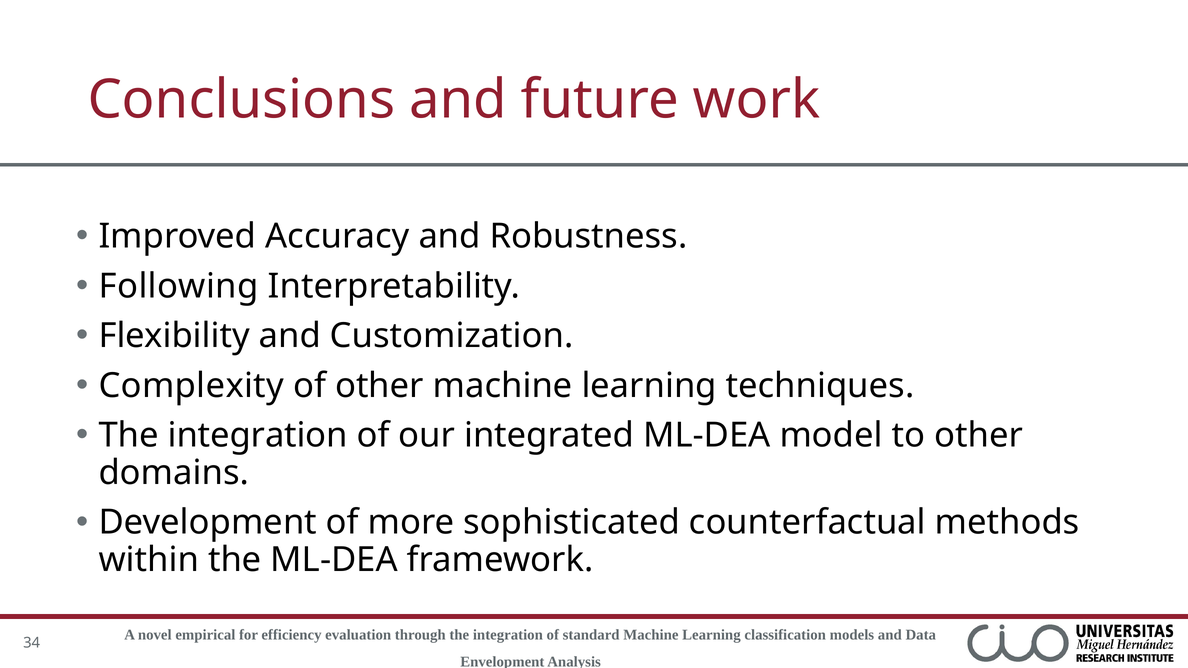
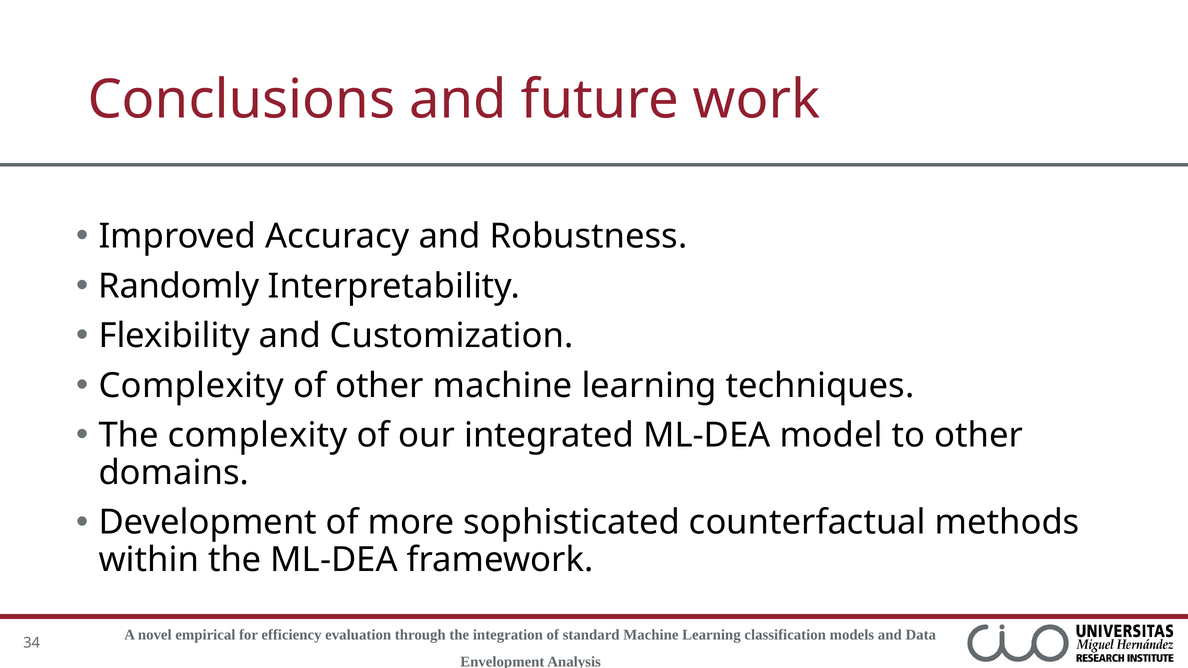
Following: Following -> Randomly (179, 286)
integration: integration -> complexity (258, 436)
